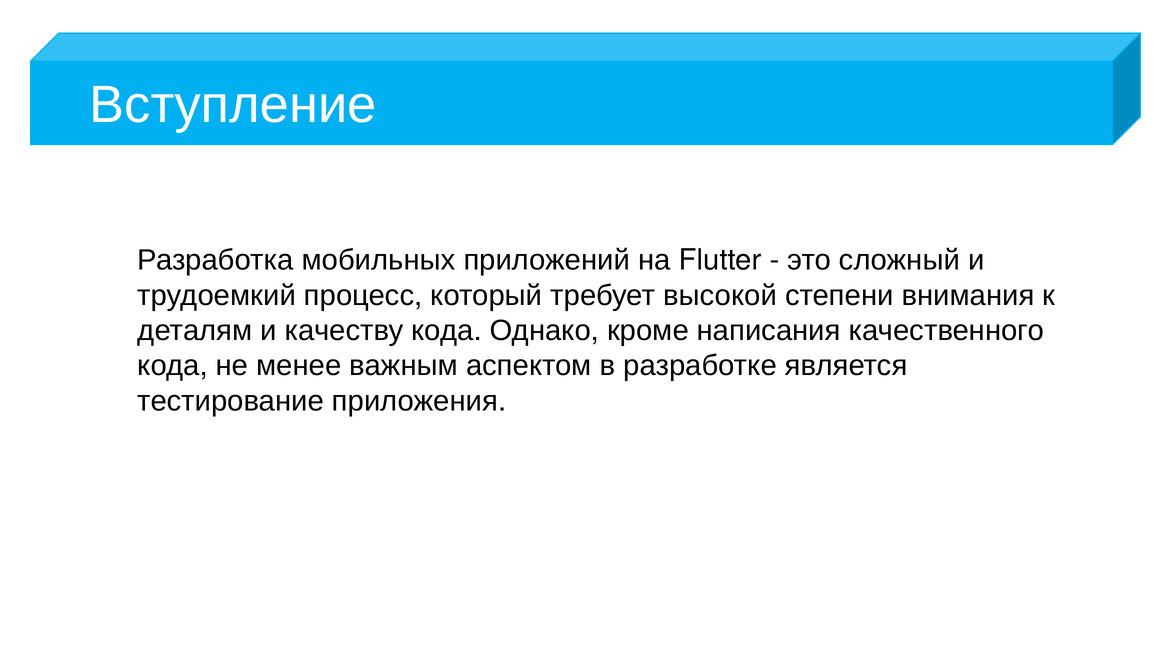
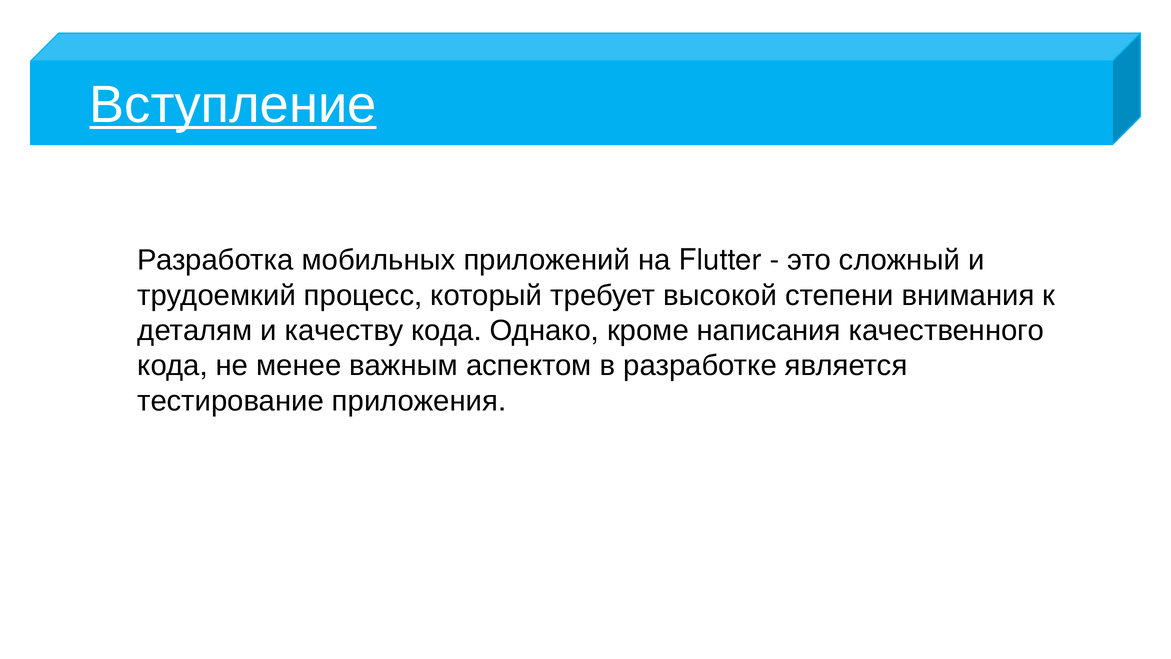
Вступление underline: none -> present (233, 105)
